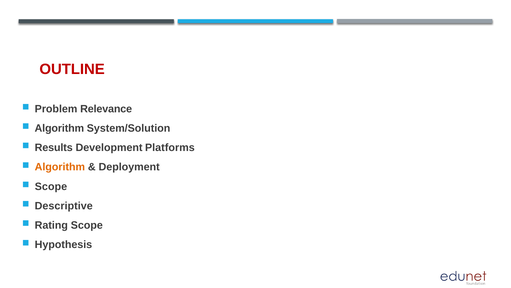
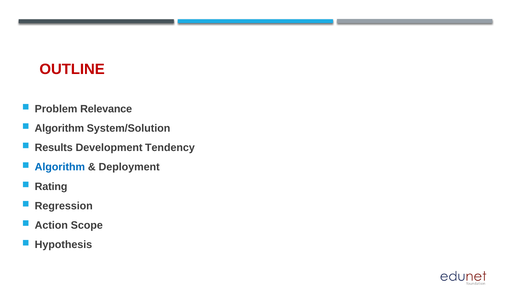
Platforms: Platforms -> Tendency (170, 147)
Algorithm colour: orange -> blue (60, 167)
Scope: Scope -> Rating (51, 186)
Descriptive: Descriptive -> Regression (64, 206)
Rating: Rating -> Action (51, 225)
